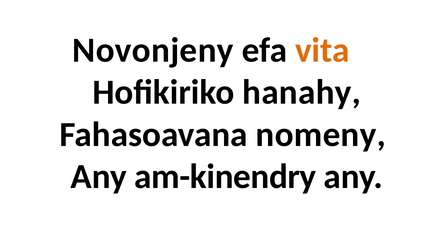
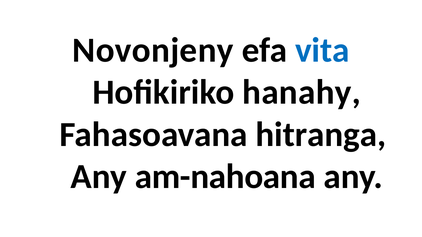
vita colour: orange -> blue (322, 50)
nomeny: nomeny -> hitranga (321, 135)
am-kinendry: am-kinendry -> am-nahoana (225, 177)
